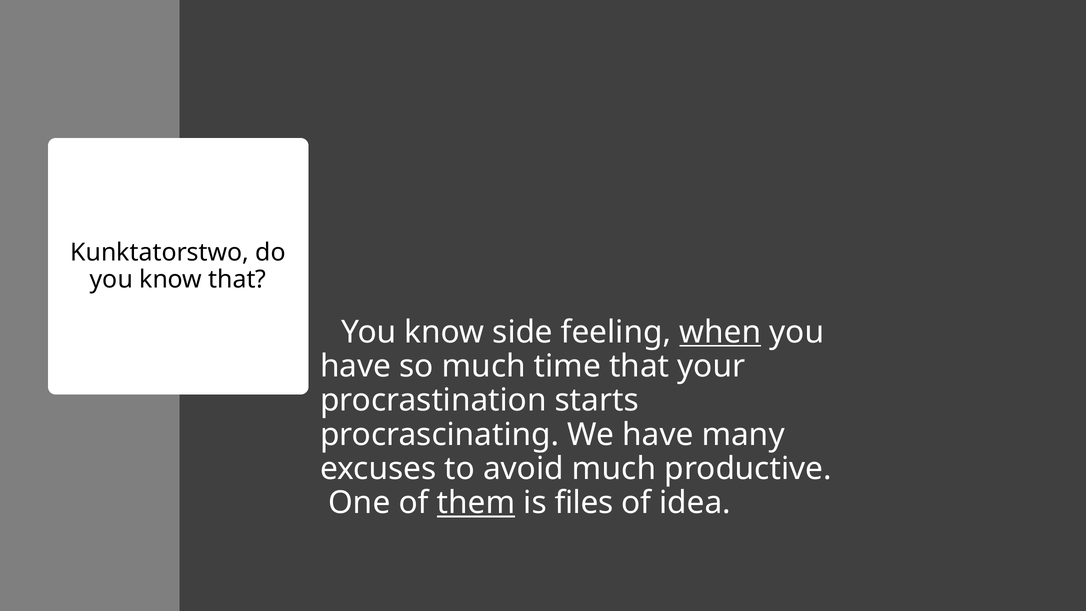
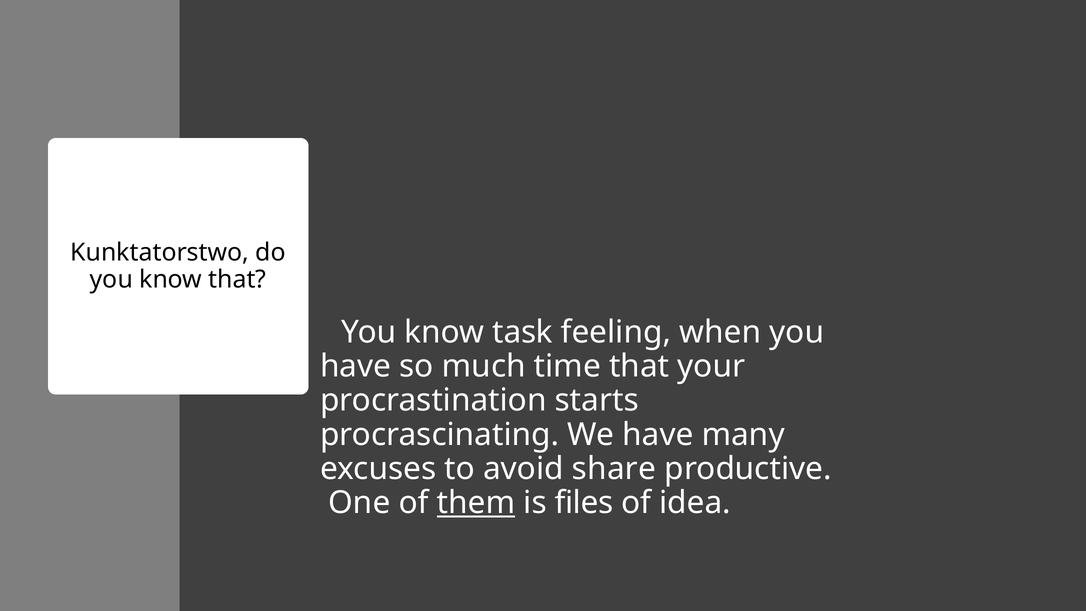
side: side -> task (523, 332)
when underline: present -> none (720, 332)
avoid much: much -> share (614, 469)
